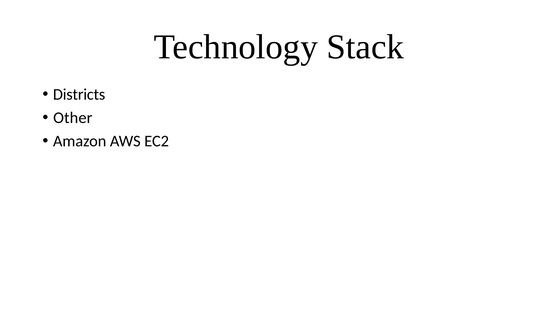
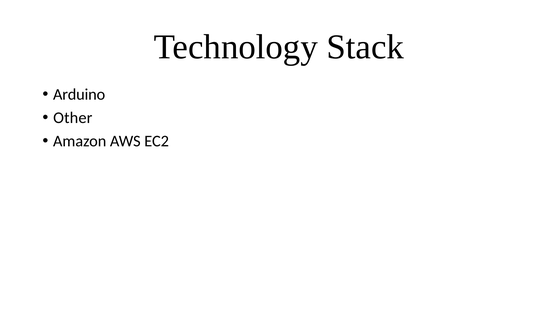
Districts: Districts -> Arduino (79, 94)
